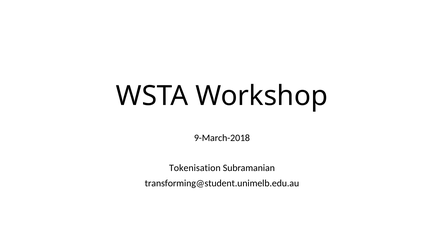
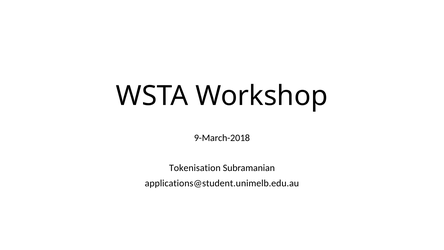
transforming@student.unimelb.edu.au: transforming@student.unimelb.edu.au -> applications@student.unimelb.edu.au (222, 183)
